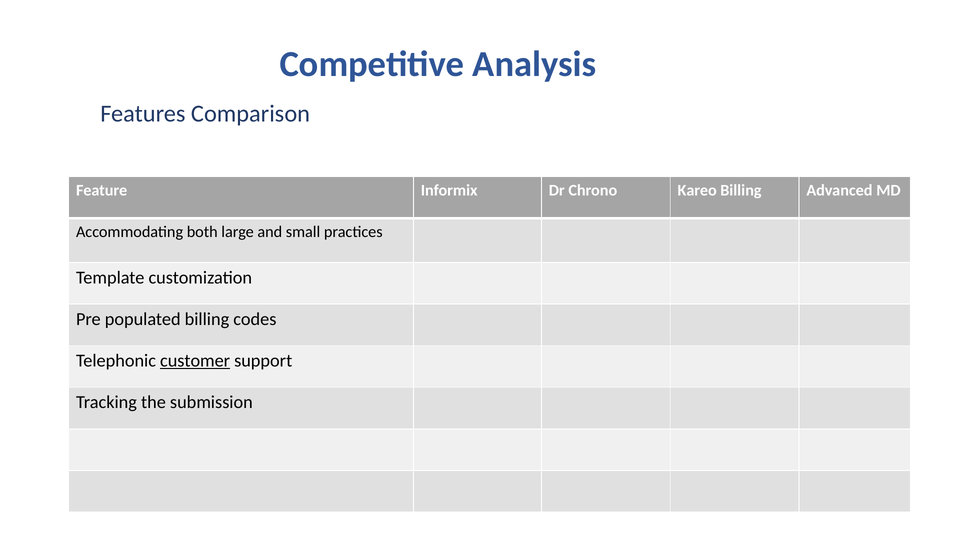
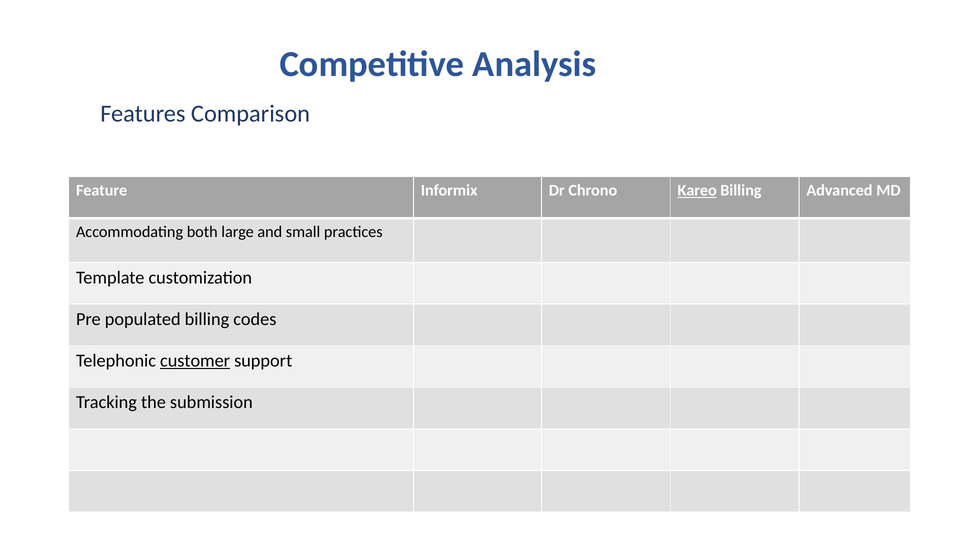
Kareo underline: none -> present (697, 190)
